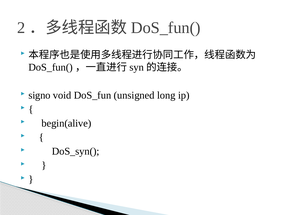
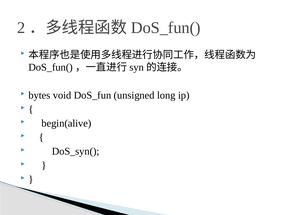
signo: signo -> bytes (39, 95)
